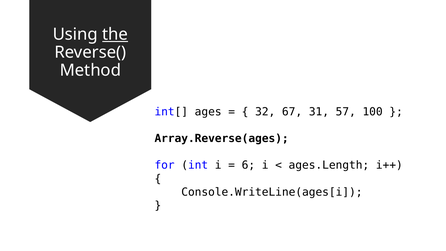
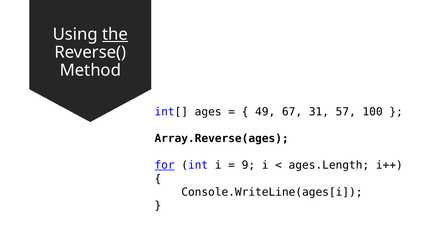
32: 32 -> 49 (265, 112)
for underline: none -> present (165, 165)
6: 6 -> 9 (248, 165)
